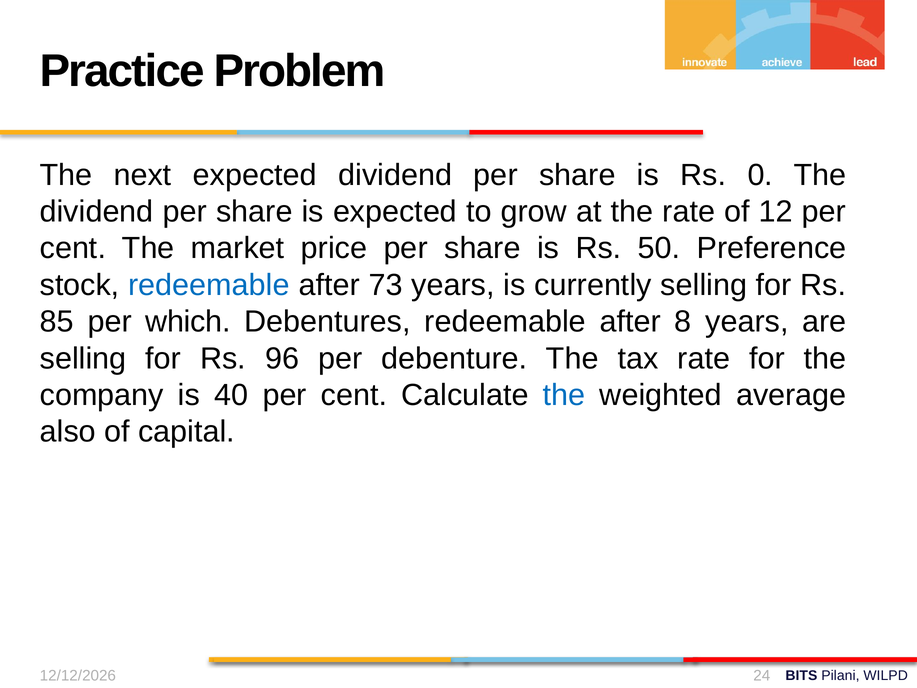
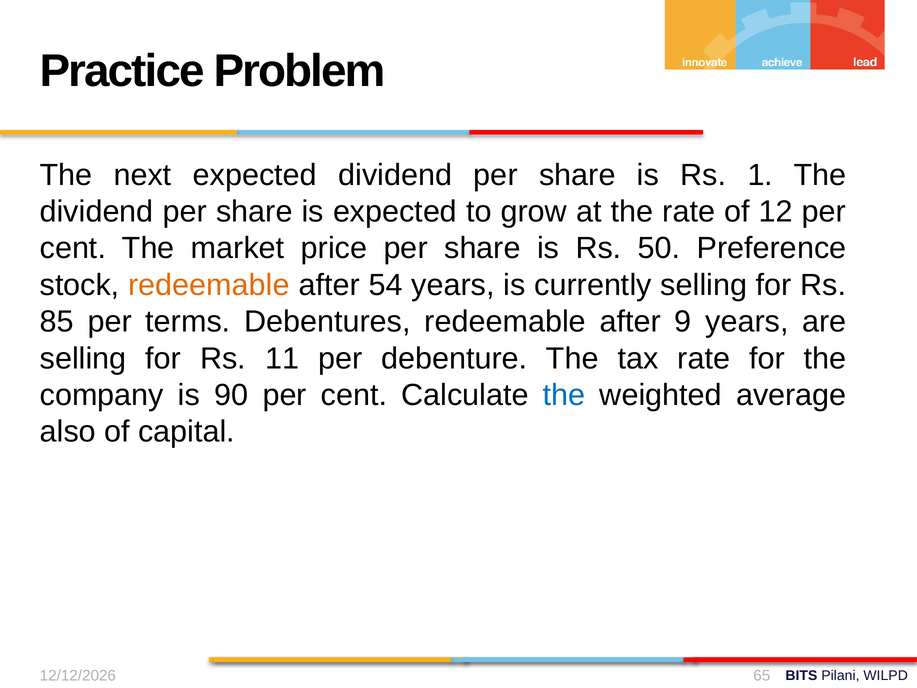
0: 0 -> 1 (760, 175)
redeemable colour: blue -> orange (209, 285)
73: 73 -> 54 (386, 285)
which: which -> terms (188, 322)
8: 8 -> 9 (683, 322)
96: 96 -> 11 (282, 358)
40: 40 -> 90 (231, 395)
24: 24 -> 65 (762, 676)
